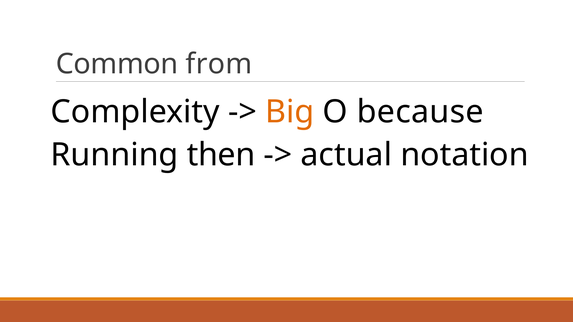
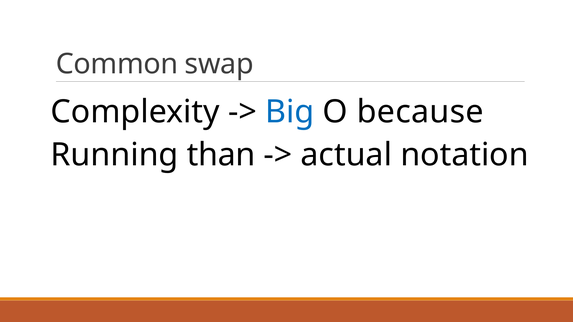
from: from -> swap (219, 64)
Big colour: orange -> blue (290, 112)
then: then -> than (221, 155)
